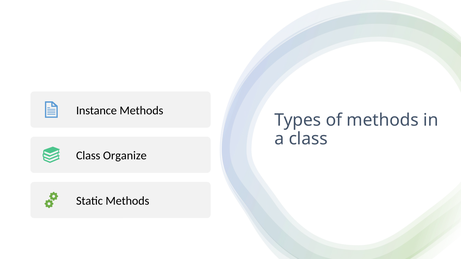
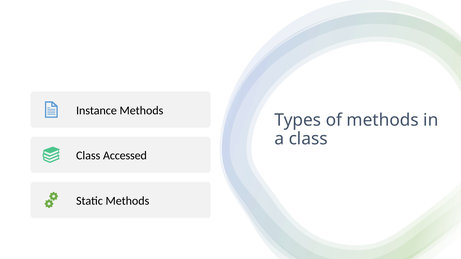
Organize: Organize -> Accessed (125, 156)
